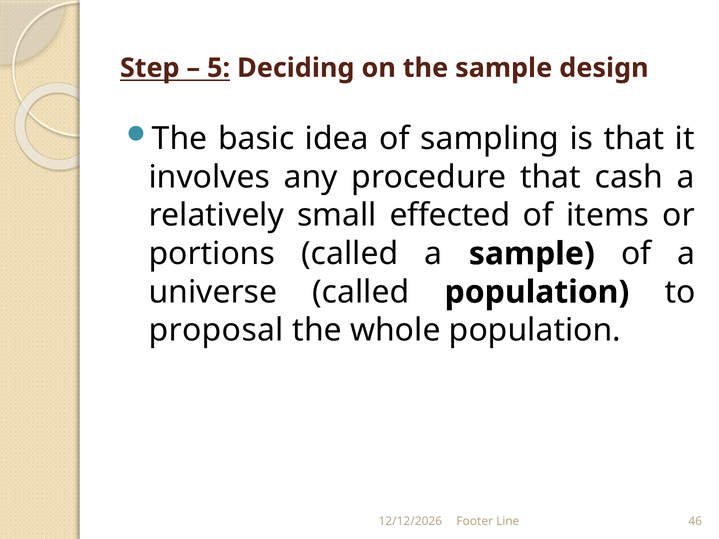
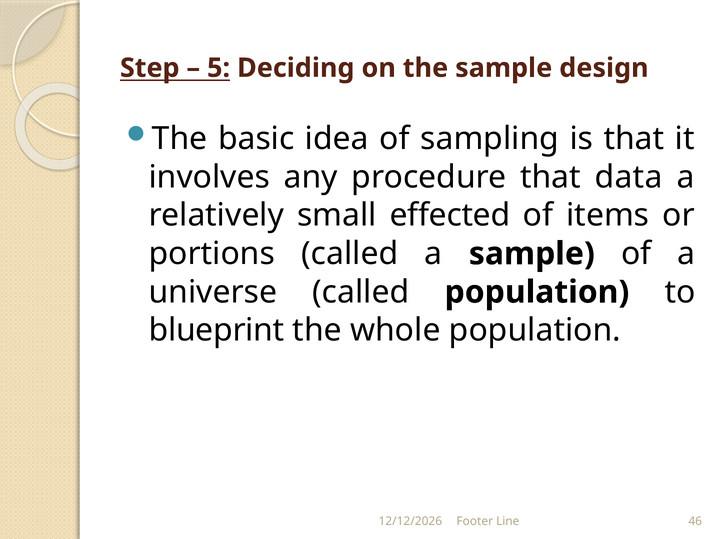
cash: cash -> data (629, 177)
proposal: proposal -> blueprint (217, 331)
